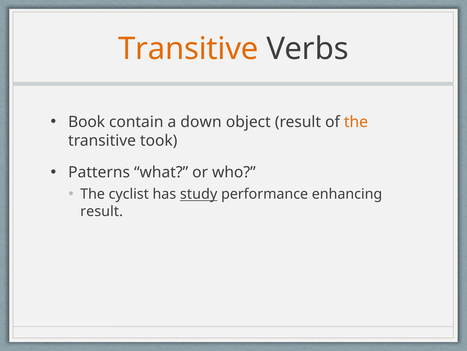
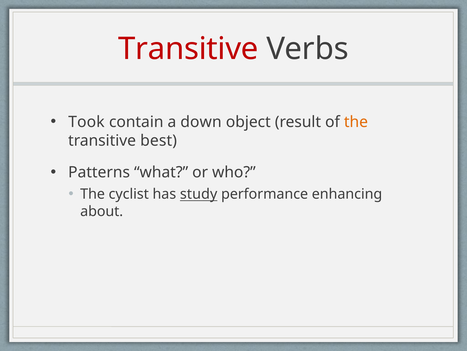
Transitive colour: orange -> red (188, 49)
Book: Book -> Took (86, 122)
took: took -> best (159, 140)
result: result -> about (102, 211)
